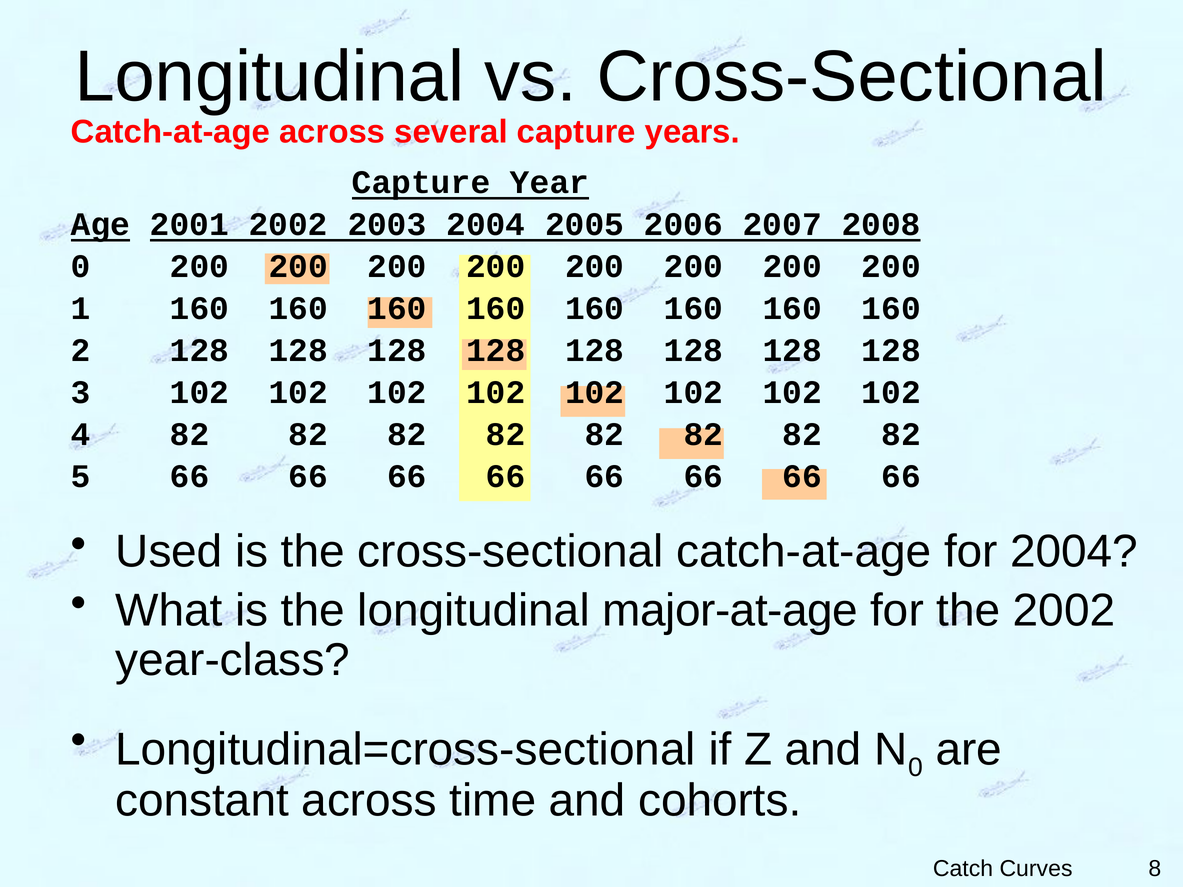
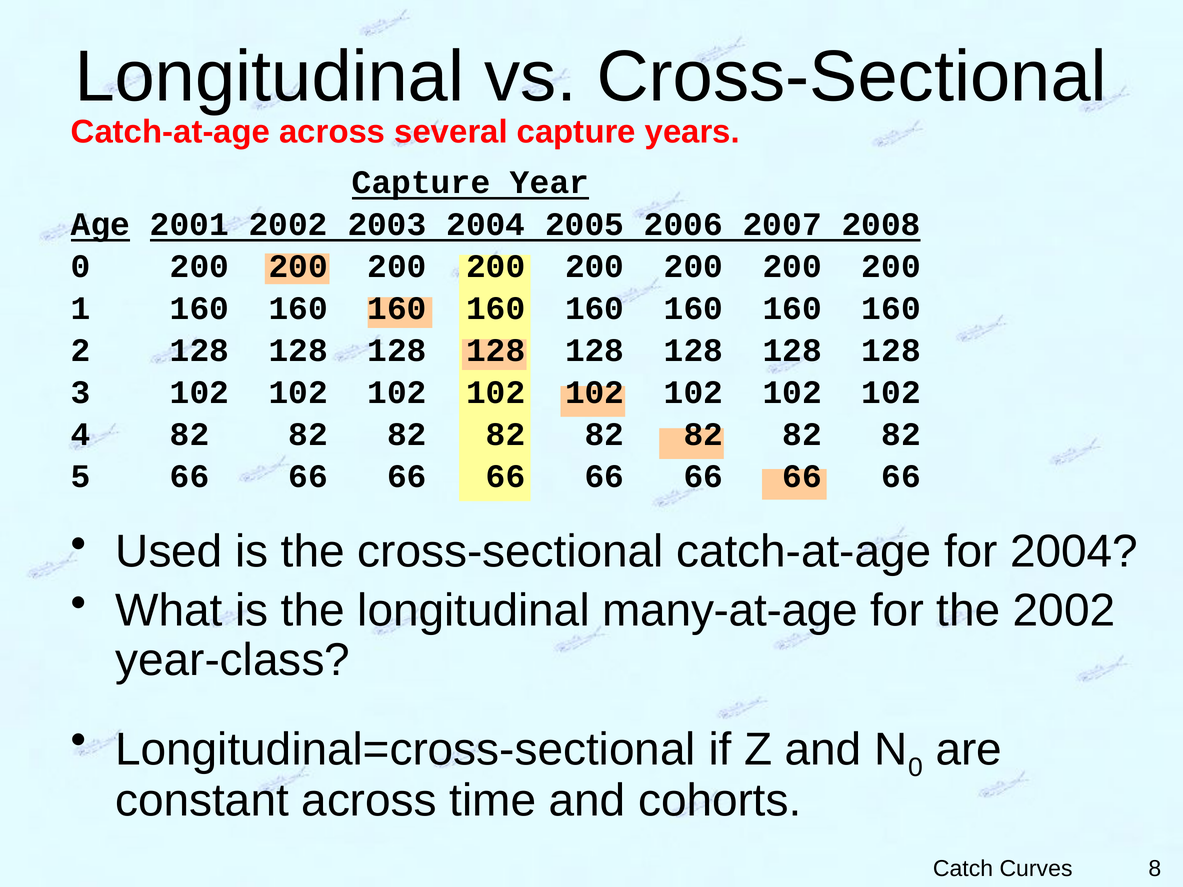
major-at-age: major-at-age -> many-at-age (730, 611)
